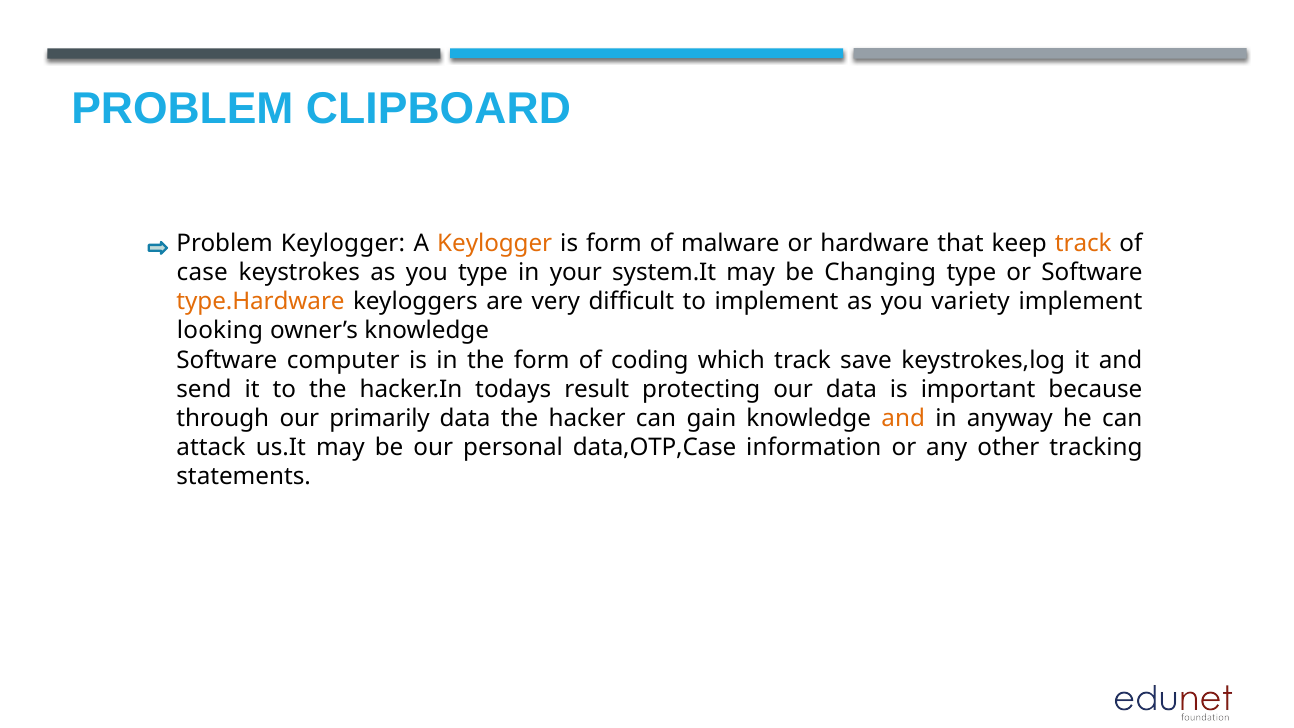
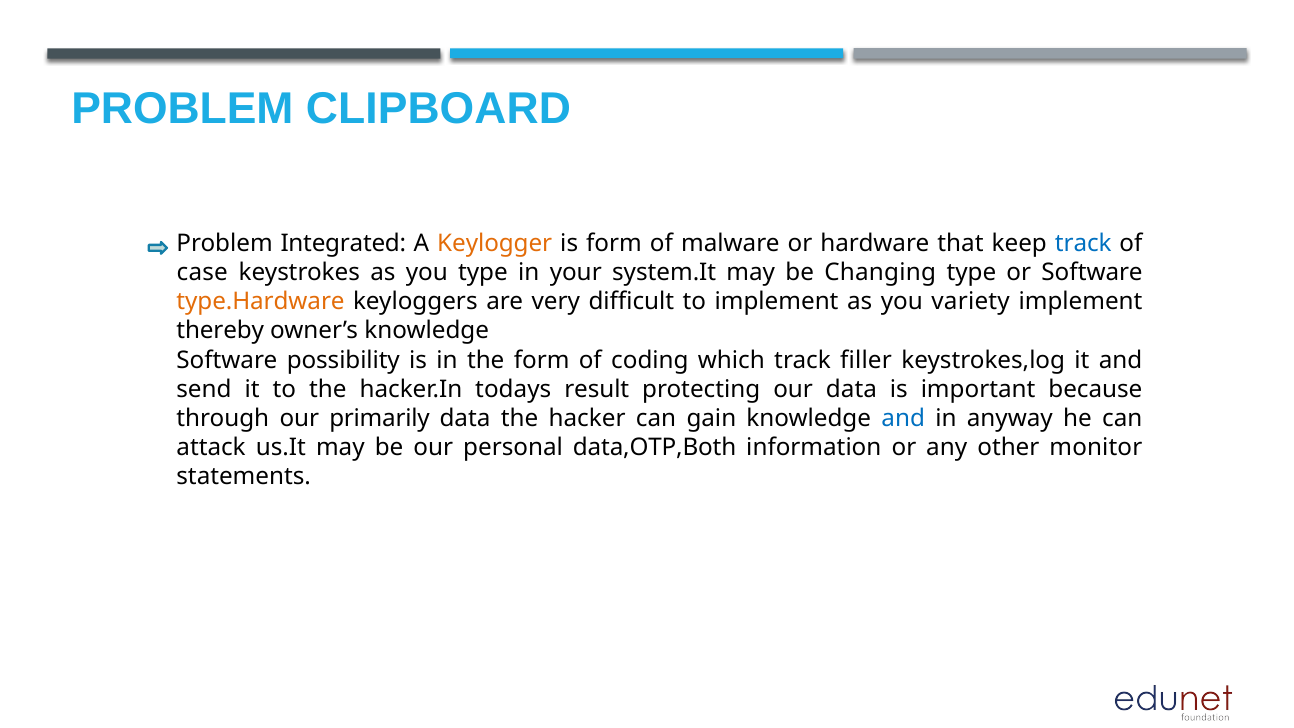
Problem Keylogger: Keylogger -> Integrated (343, 244)
track colour: orange -> blue (1083, 244)
looking: looking -> thereby (220, 331)
computer: computer -> possibility (343, 360)
save: save -> filler (866, 360)
and colour: orange -> blue (903, 418)
data,OTP,Case: data,OTP,Case -> data,OTP,Both (655, 447)
tracking: tracking -> monitor (1096, 447)
